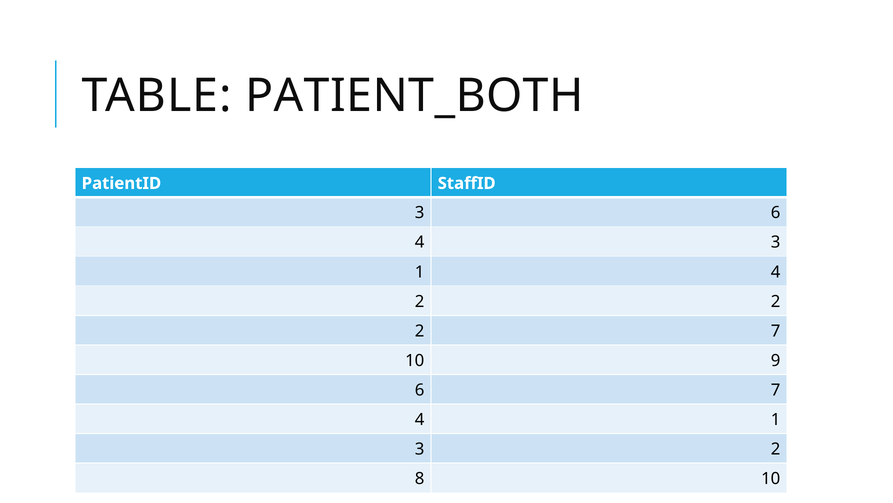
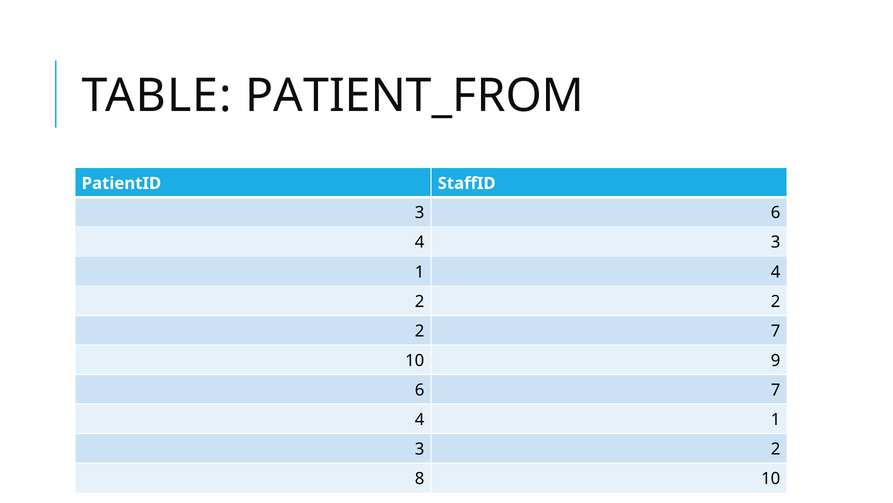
PATIENT_BOTH: PATIENT_BOTH -> PATIENT_FROM (415, 96)
